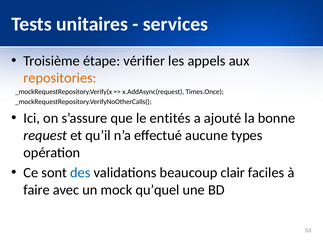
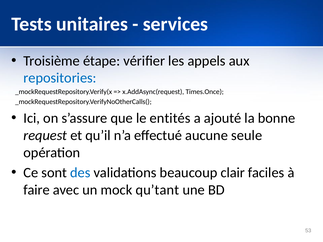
repositories colour: orange -> blue (60, 78)
types: types -> seule (247, 136)
qu’quel: qu’quel -> qu’tant (157, 190)
